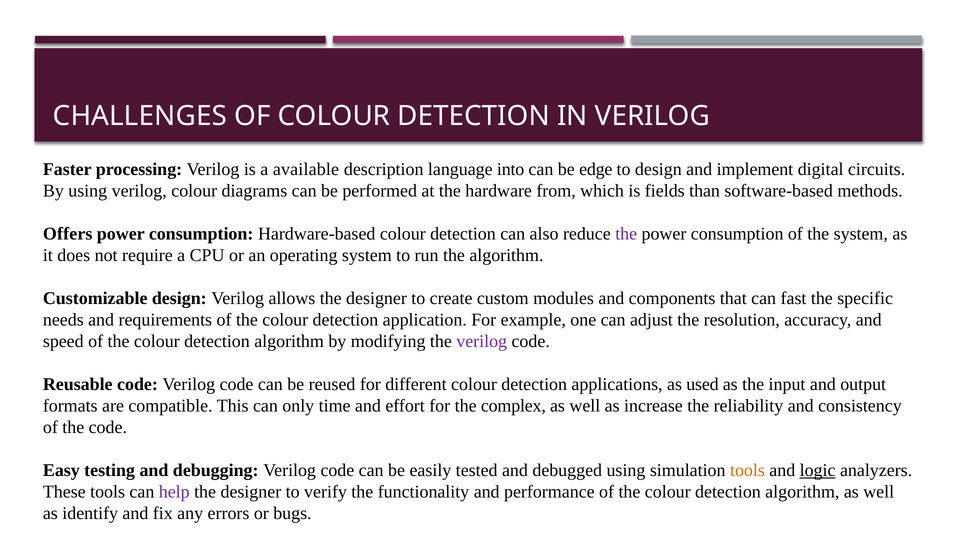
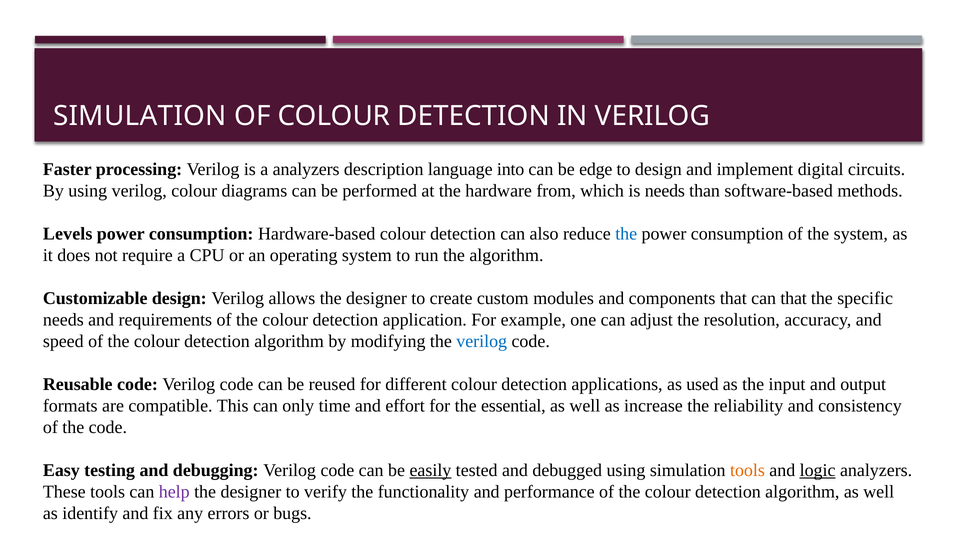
CHALLENGES: CHALLENGES -> SIMULATION (140, 116)
a available: available -> analyzers (306, 169)
is fields: fields -> needs (665, 191)
Offers: Offers -> Levels (68, 234)
the colour: purple -> blue (626, 234)
can fast: fast -> that (794, 298)
verilog colour: purple -> blue (482, 341)
complex: complex -> essential (513, 406)
easily underline: none -> present (430, 471)
